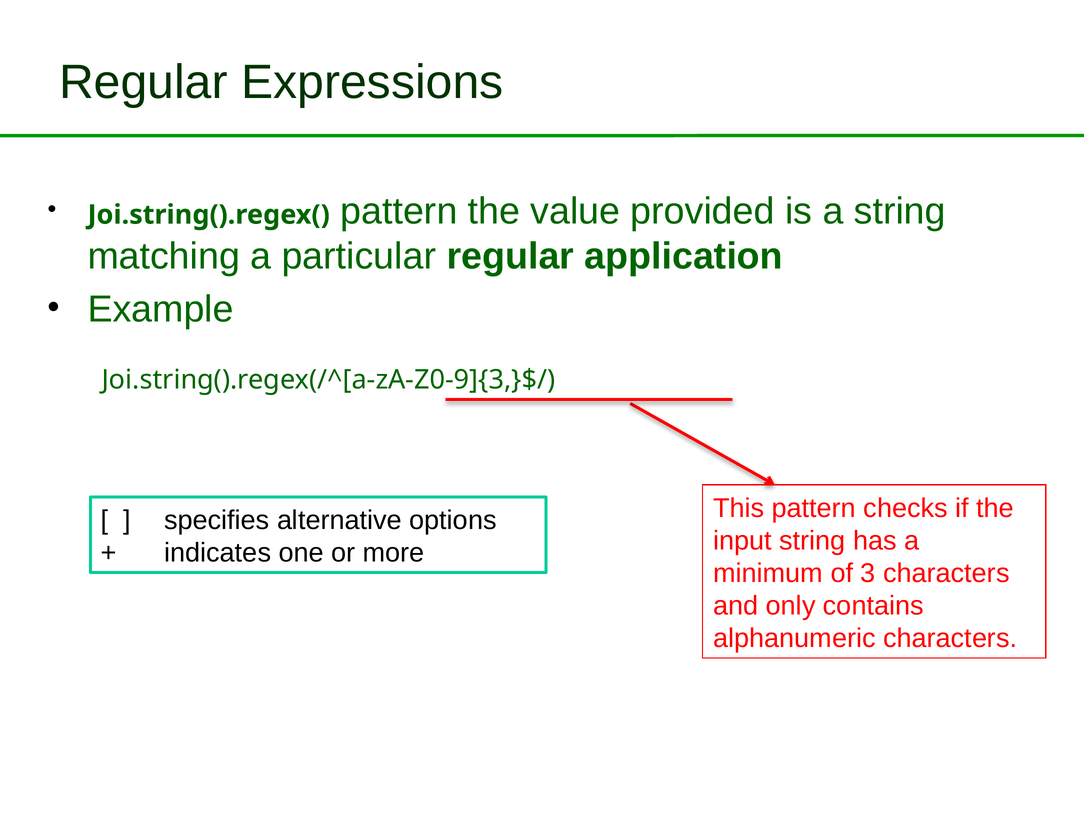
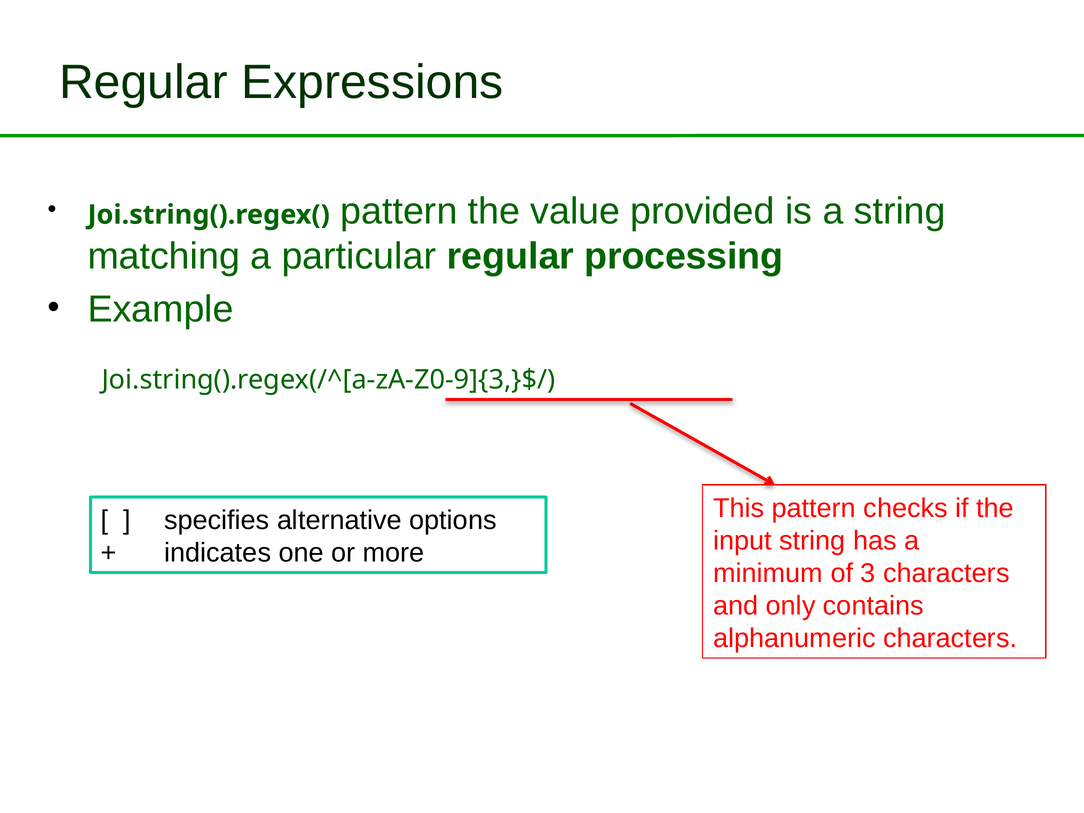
application: application -> processing (684, 256)
